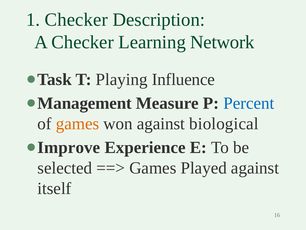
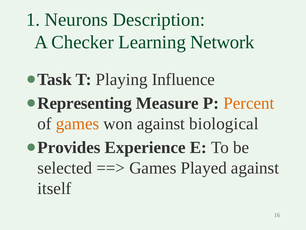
1 Checker: Checker -> Neurons (76, 20)
Management: Management -> Representing (85, 103)
Percent colour: blue -> orange (249, 103)
Improve: Improve -> Provides (69, 147)
